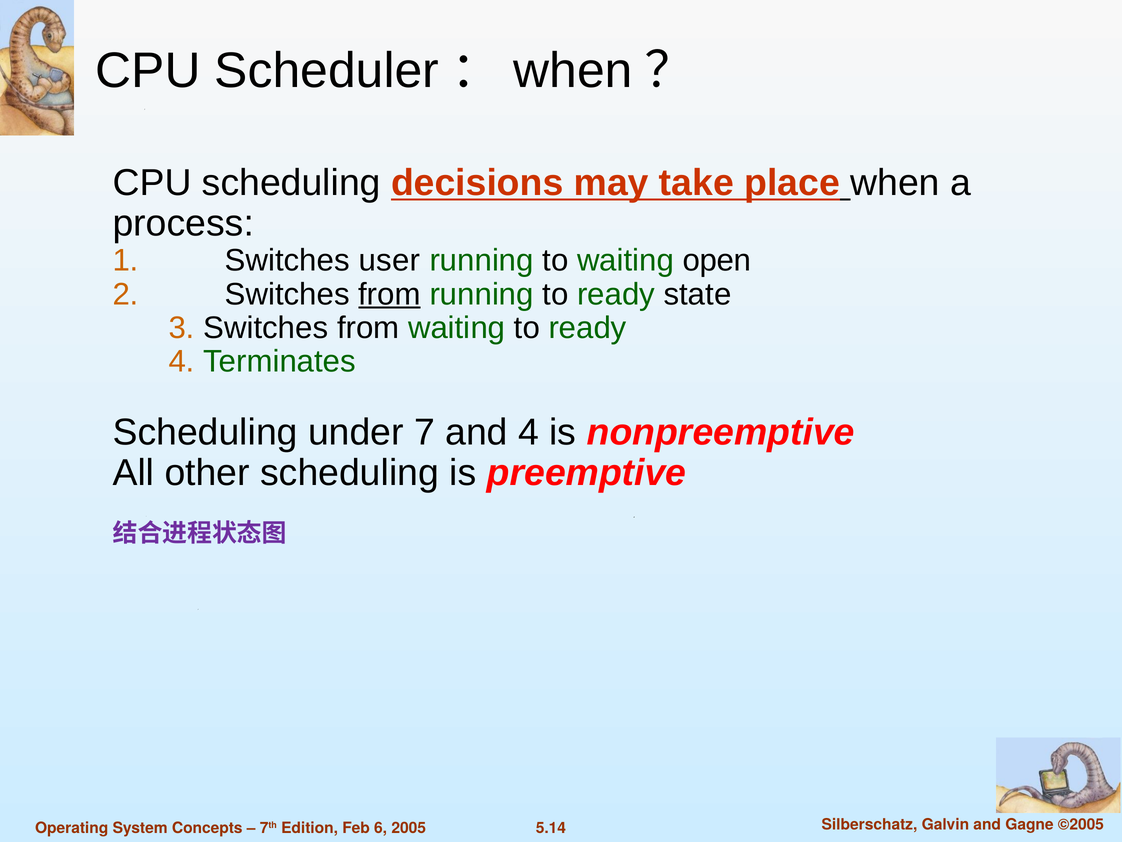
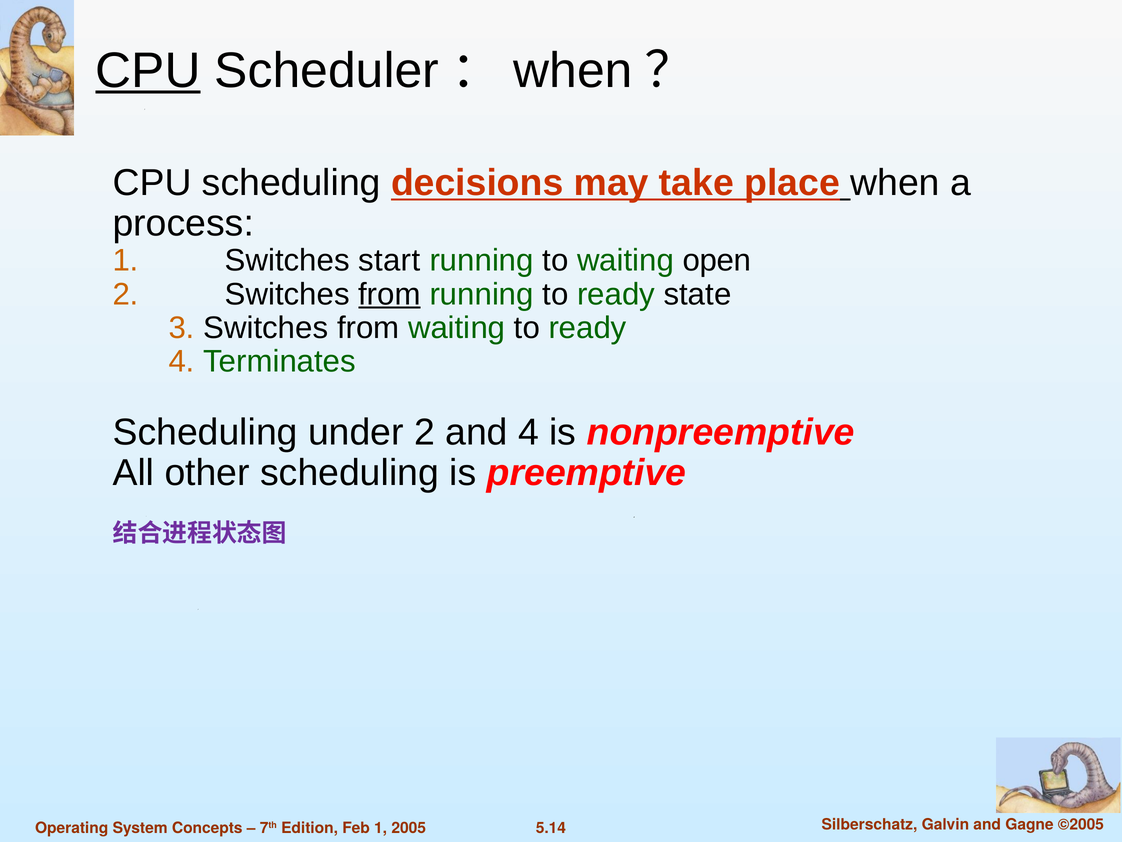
CPU underline: none -> present (148, 71)
user: user -> start (389, 260)
under 7: 7 -> 2 (424, 432)
6: 6 -> 1 (381, 827)
